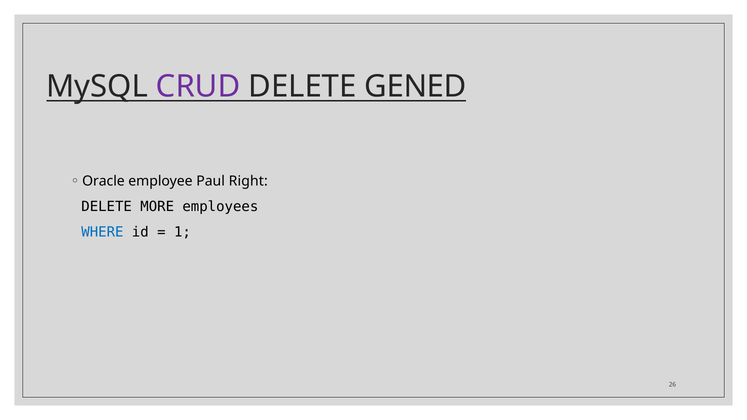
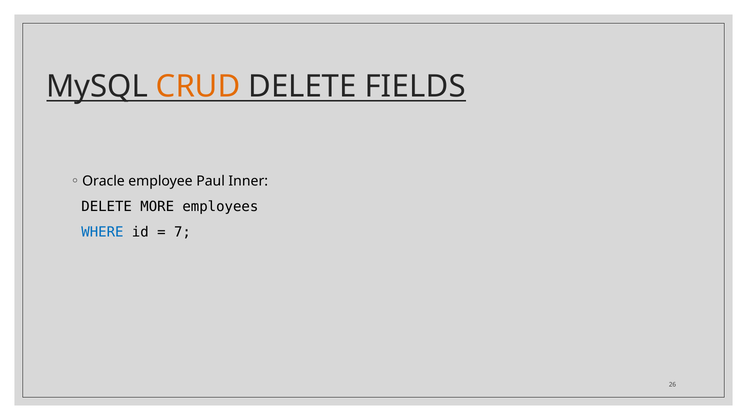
CRUD colour: purple -> orange (198, 87)
GENED: GENED -> FIELDS (415, 87)
Right: Right -> Inner (248, 181)
1: 1 -> 7 (182, 232)
